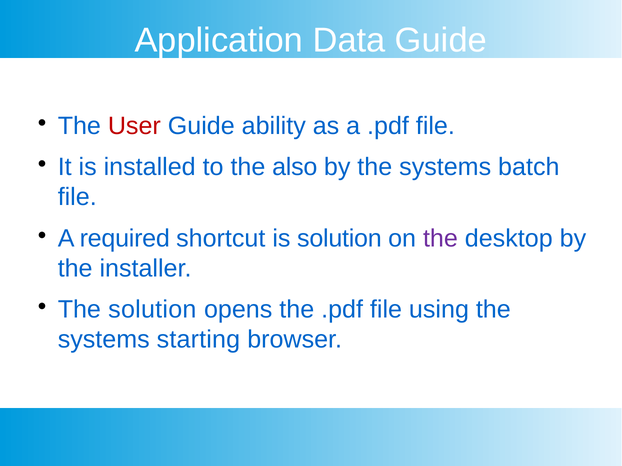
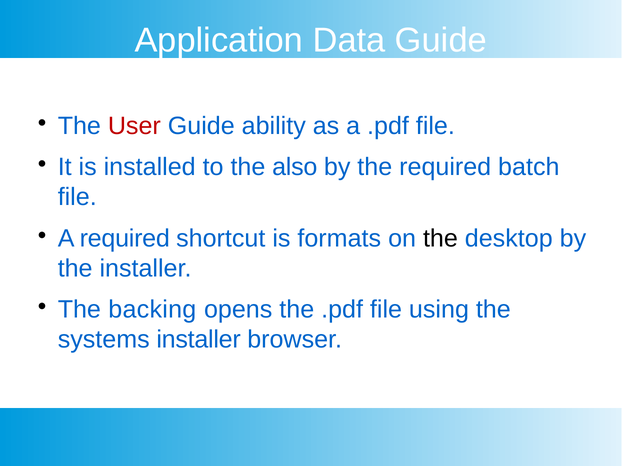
by the systems: systems -> required (445, 167)
is solution: solution -> formats (339, 238)
the colour: purple -> black (440, 238)
The solution: solution -> backing (152, 310)
systems starting: starting -> installer (199, 340)
